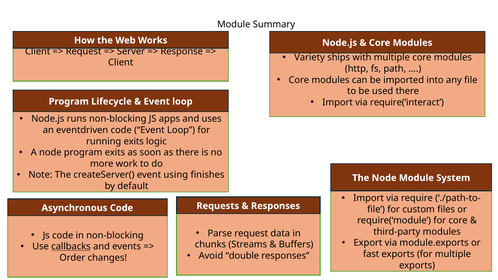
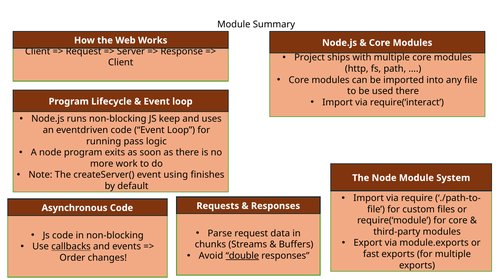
Variety: Variety -> Project (310, 58)
apps: apps -> keep (169, 119)
running exits: exits -> pass (134, 141)
double underline: none -> present (242, 256)
